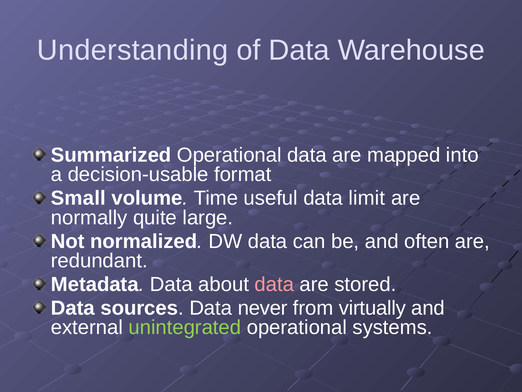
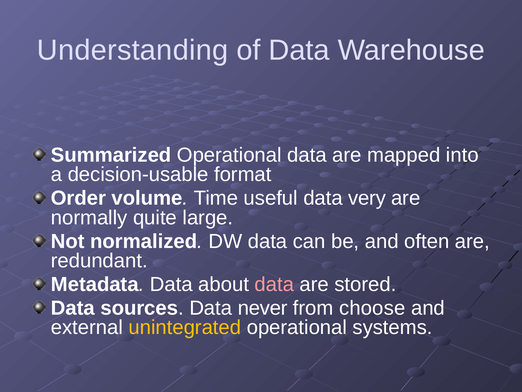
Small: Small -> Order (78, 198)
limit: limit -> very (367, 198)
virtually: virtually -> choose (372, 308)
unintegrated colour: light green -> yellow (185, 327)
